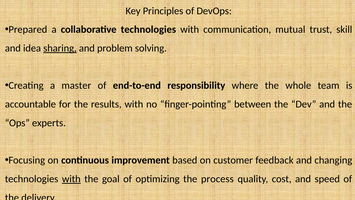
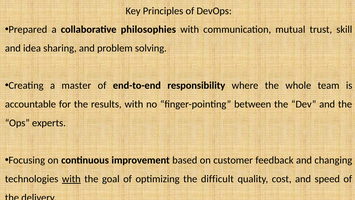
collaborative technologies: technologies -> philosophies (148, 29)
sharing underline: present -> none (60, 48)
process: process -> difficult (217, 179)
